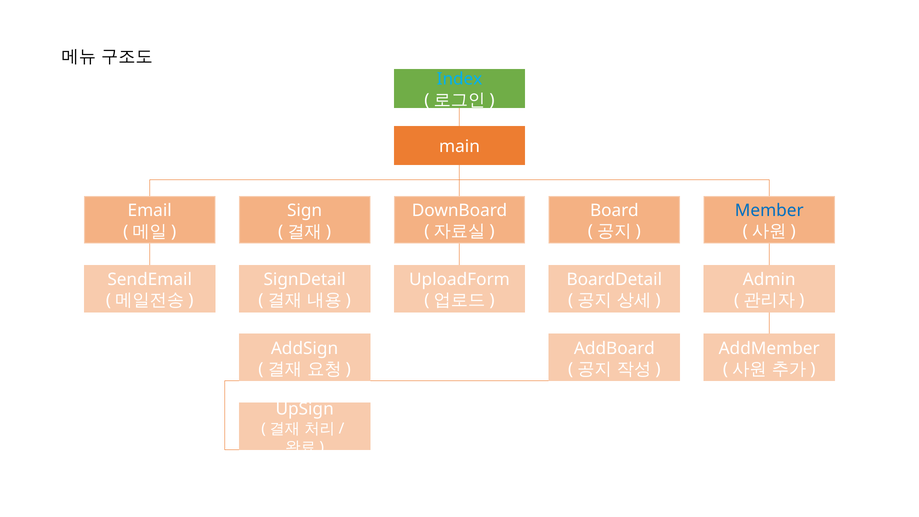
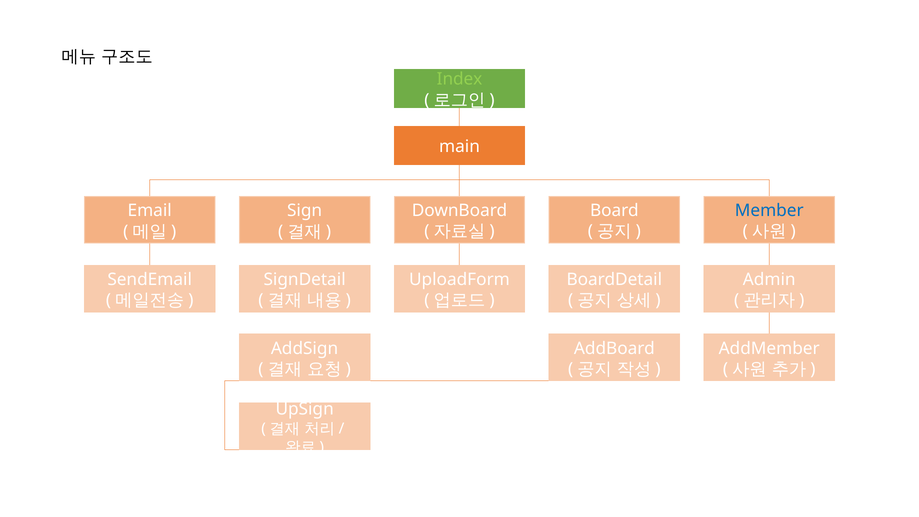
Index colour: light blue -> light green (460, 79)
